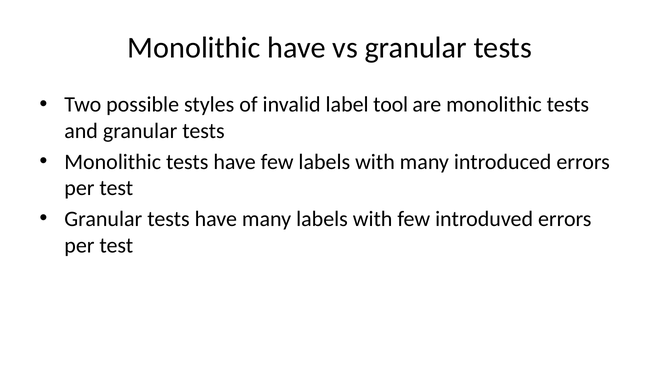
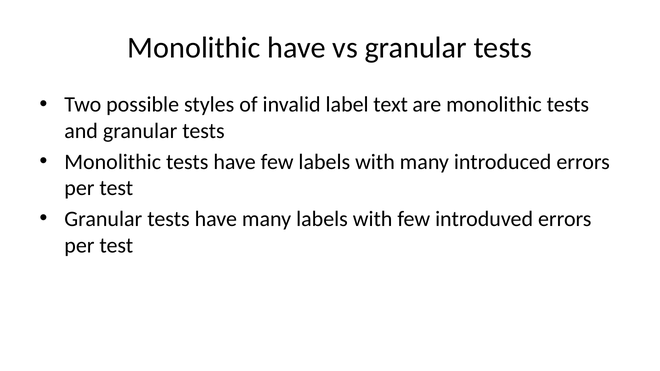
tool: tool -> text (391, 105)
